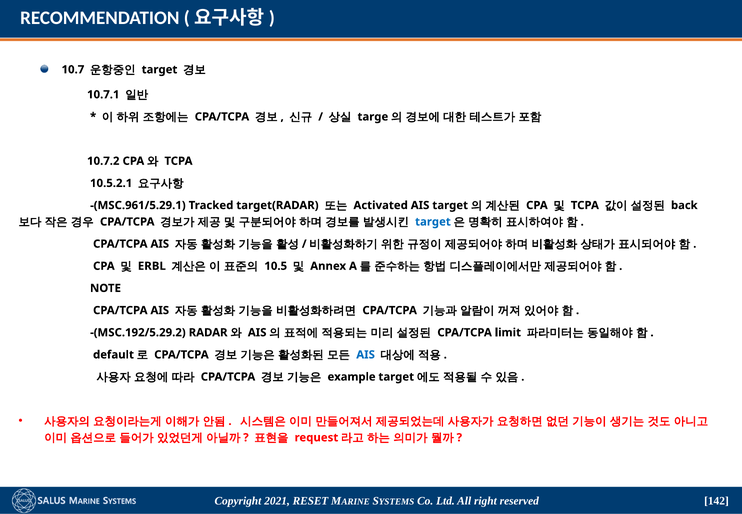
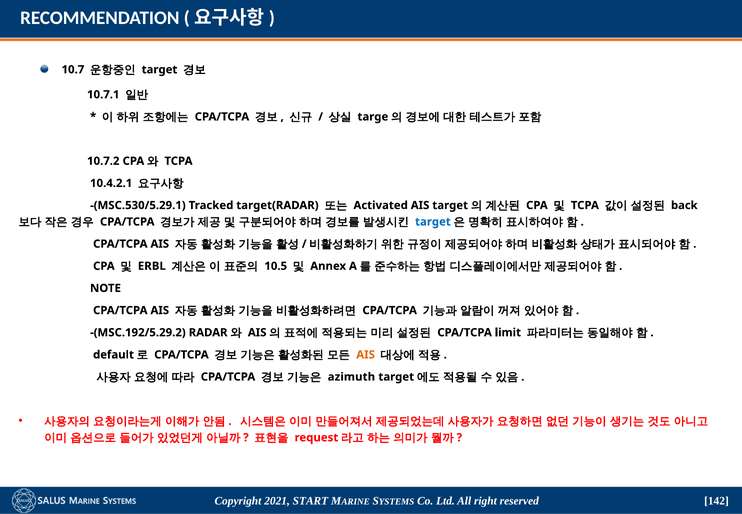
10.5.2.1: 10.5.2.1 -> 10.4.2.1 (111, 183)
-(MSC.961/5.29.1: -(MSC.961/5.29.1 -> -(MSC.530/5.29.1 (138, 205)
AIS colour: blue -> orange (366, 354)
example: example -> azimuth (351, 377)
RESET: RESET -> START (310, 501)
